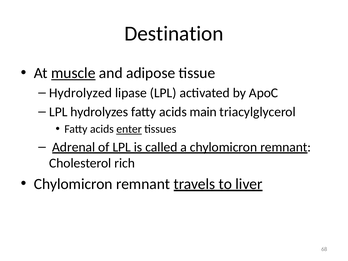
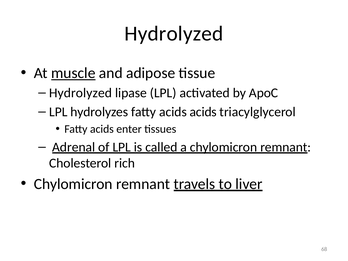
Destination: Destination -> Hydrolyzed (174, 34)
acids main: main -> acids (203, 112)
enter underline: present -> none (129, 129)
